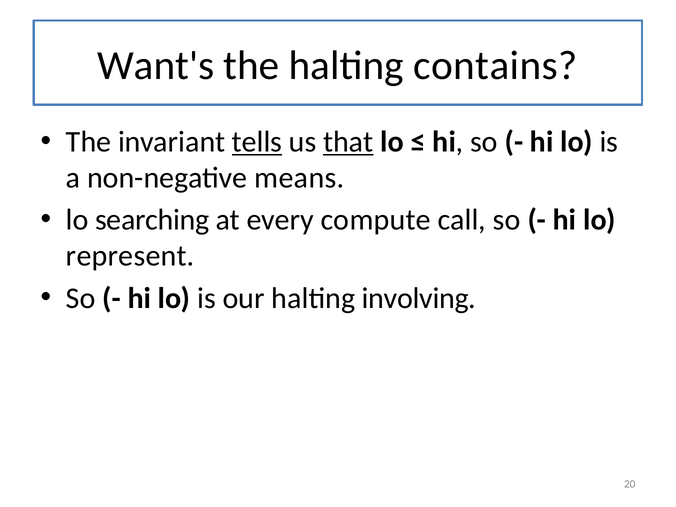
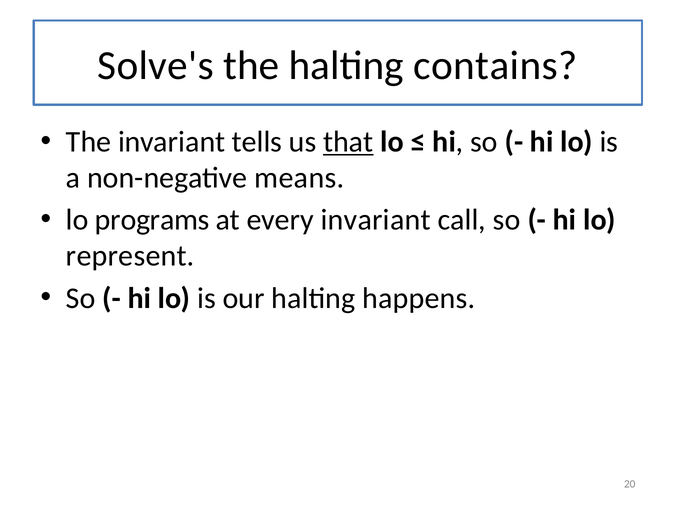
Want's: Want's -> Solve's (156, 65)
tells underline: present -> none (257, 142)
searching: searching -> programs (152, 220)
every compute: compute -> invariant (376, 220)
involving: involving -> happens (419, 298)
